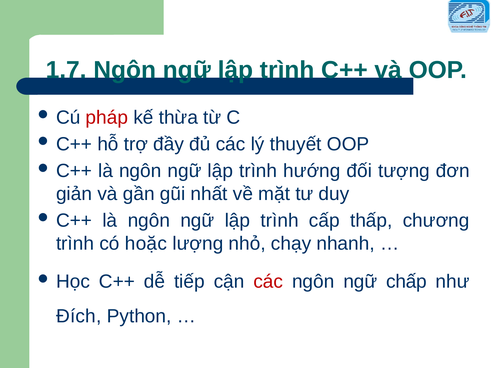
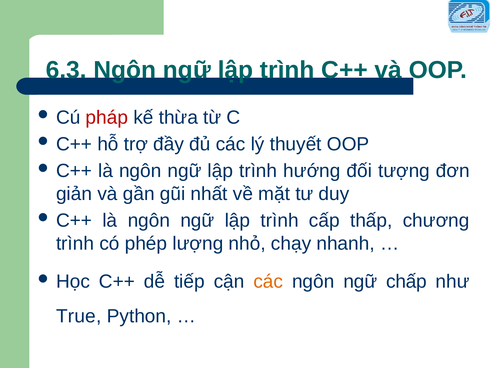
1.7: 1.7 -> 6.3 (66, 70)
hoặc: hoặc -> phép (146, 244)
các colour: red -> orange (268, 282)
Đích: Đích -> True (79, 316)
